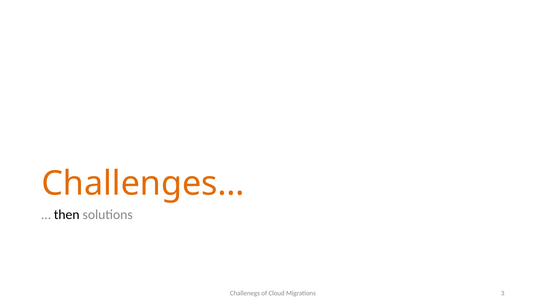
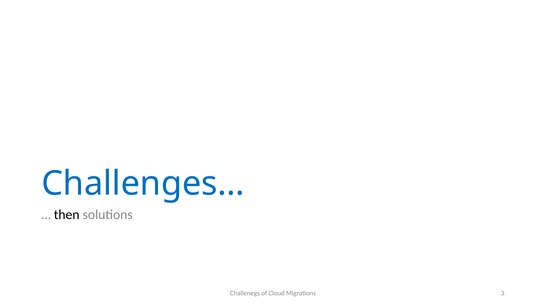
Challenges… colour: orange -> blue (143, 184)
